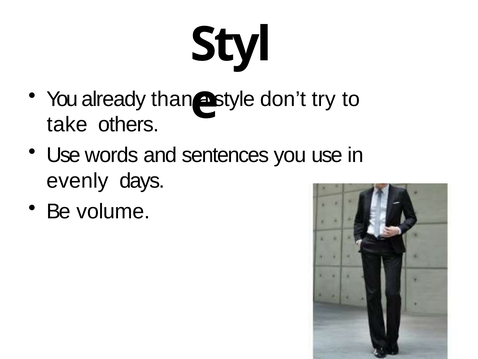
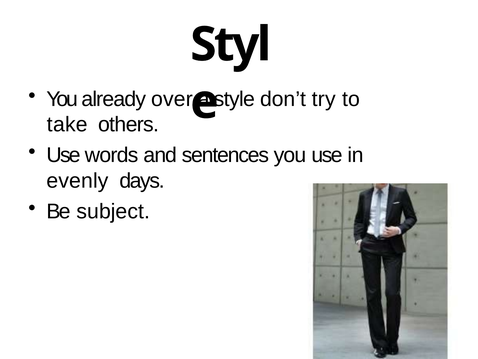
than: than -> over (172, 99)
volume: volume -> subject (113, 211)
